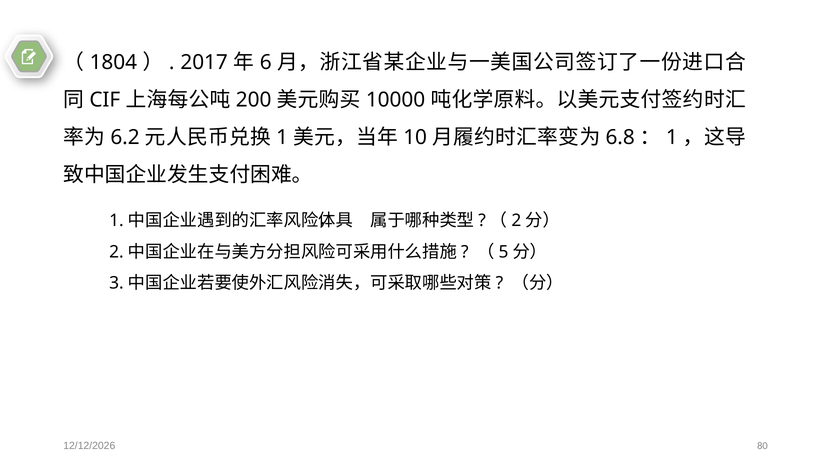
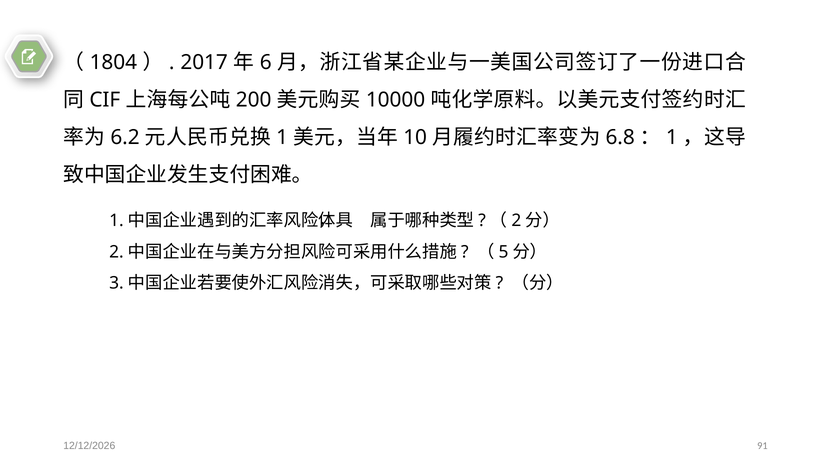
80: 80 -> 91 (762, 446)
